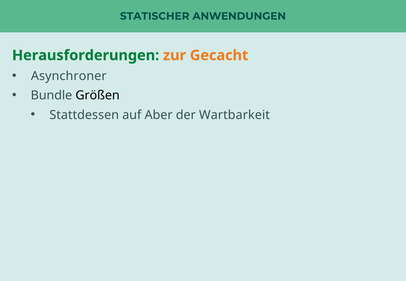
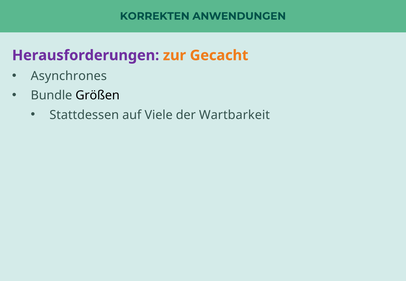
STATISCHER: STATISCHER -> KORREKTEN (155, 16)
Herausforderungen colour: green -> purple (86, 55)
Asynchroner: Asynchroner -> Asynchrones (69, 76)
Aber: Aber -> Viele (159, 115)
